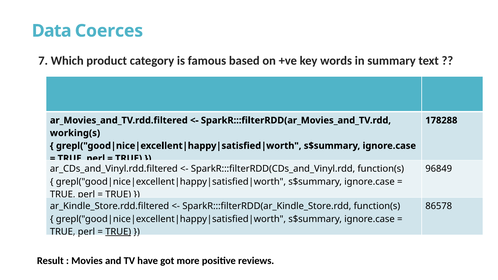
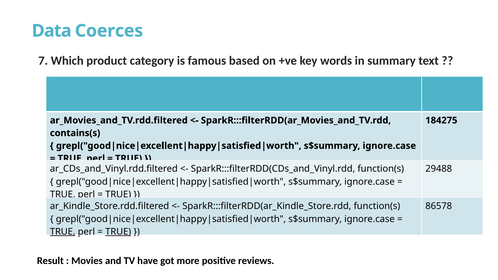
178288: 178288 -> 184275 (441, 120)
working(s: working(s -> contains(s (75, 133)
96849: 96849 -> 29488 (439, 169)
TRUE underline: none -> present (63, 232)
